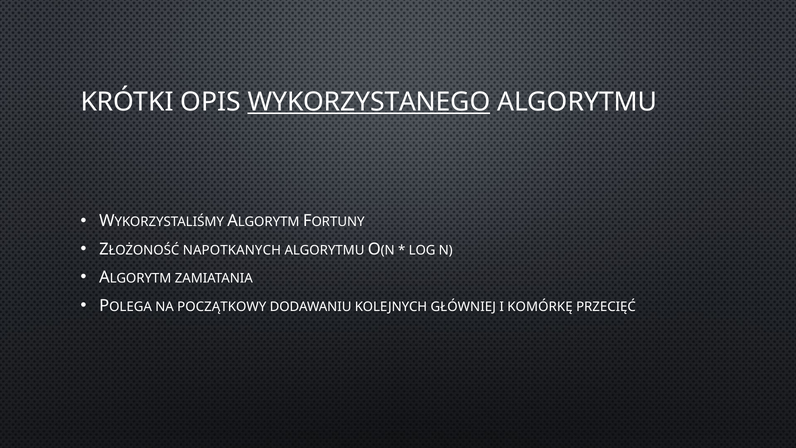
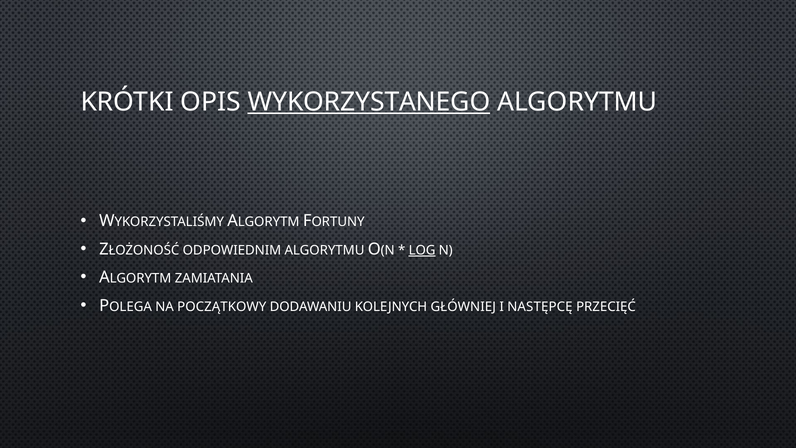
NAPOTKANYCH: NAPOTKANYCH -> ODPOWIEDNIM (232, 250)
LOG underline: none -> present (422, 250)
KOMÓRKĘ: KOMÓRKĘ -> NASTĘPCĘ (540, 307)
